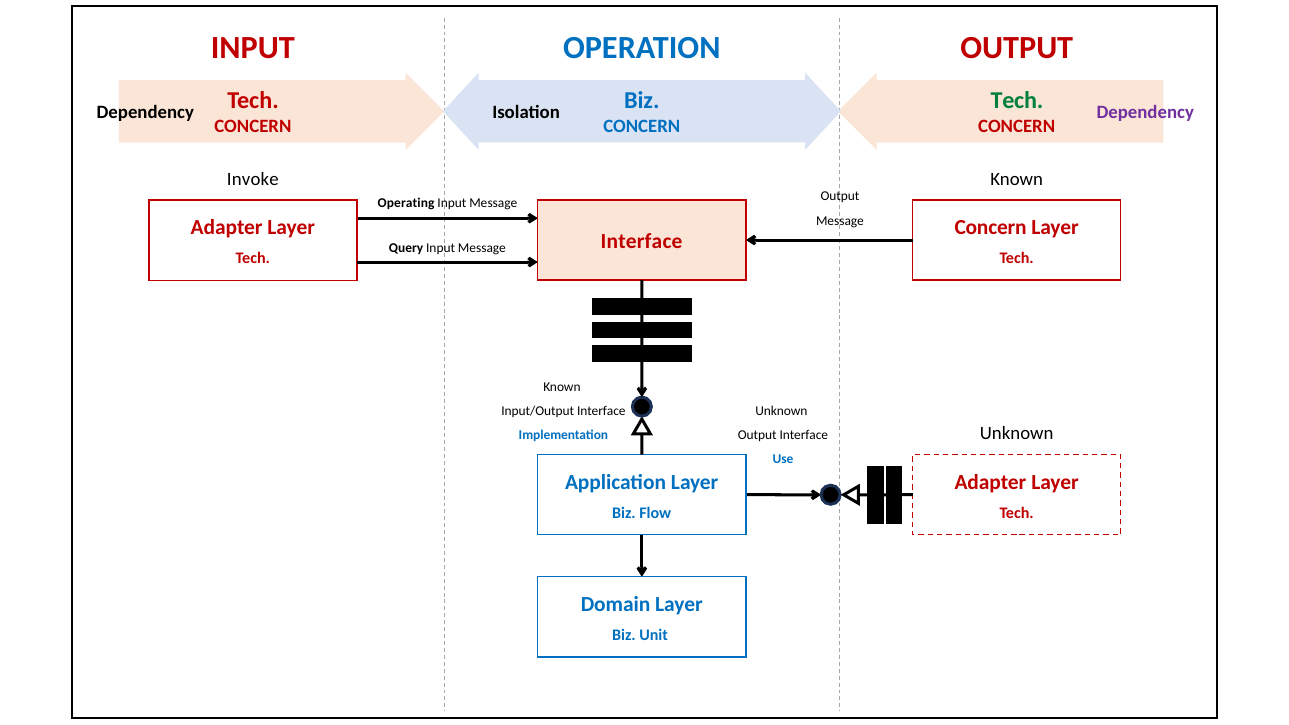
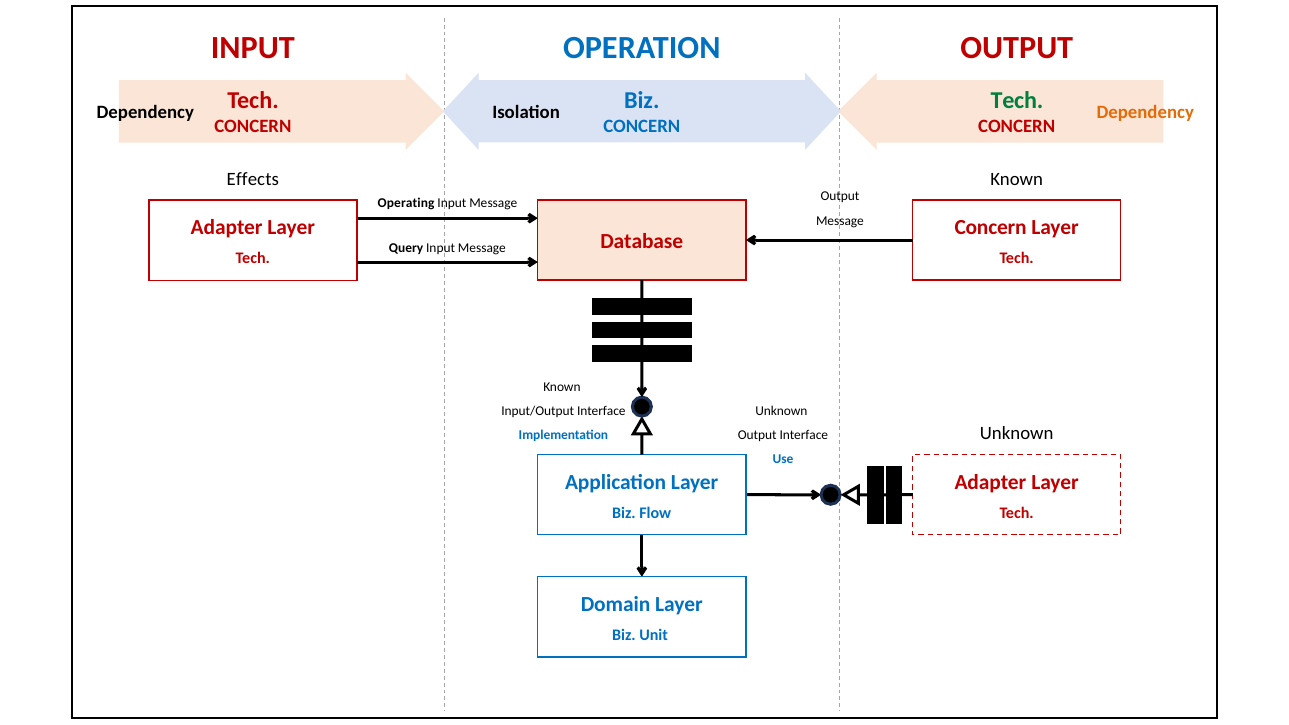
Dependency colour: purple -> orange (1145, 112)
Invoke: Invoke -> Effects (253, 180)
Interface: Interface -> Database (642, 241)
